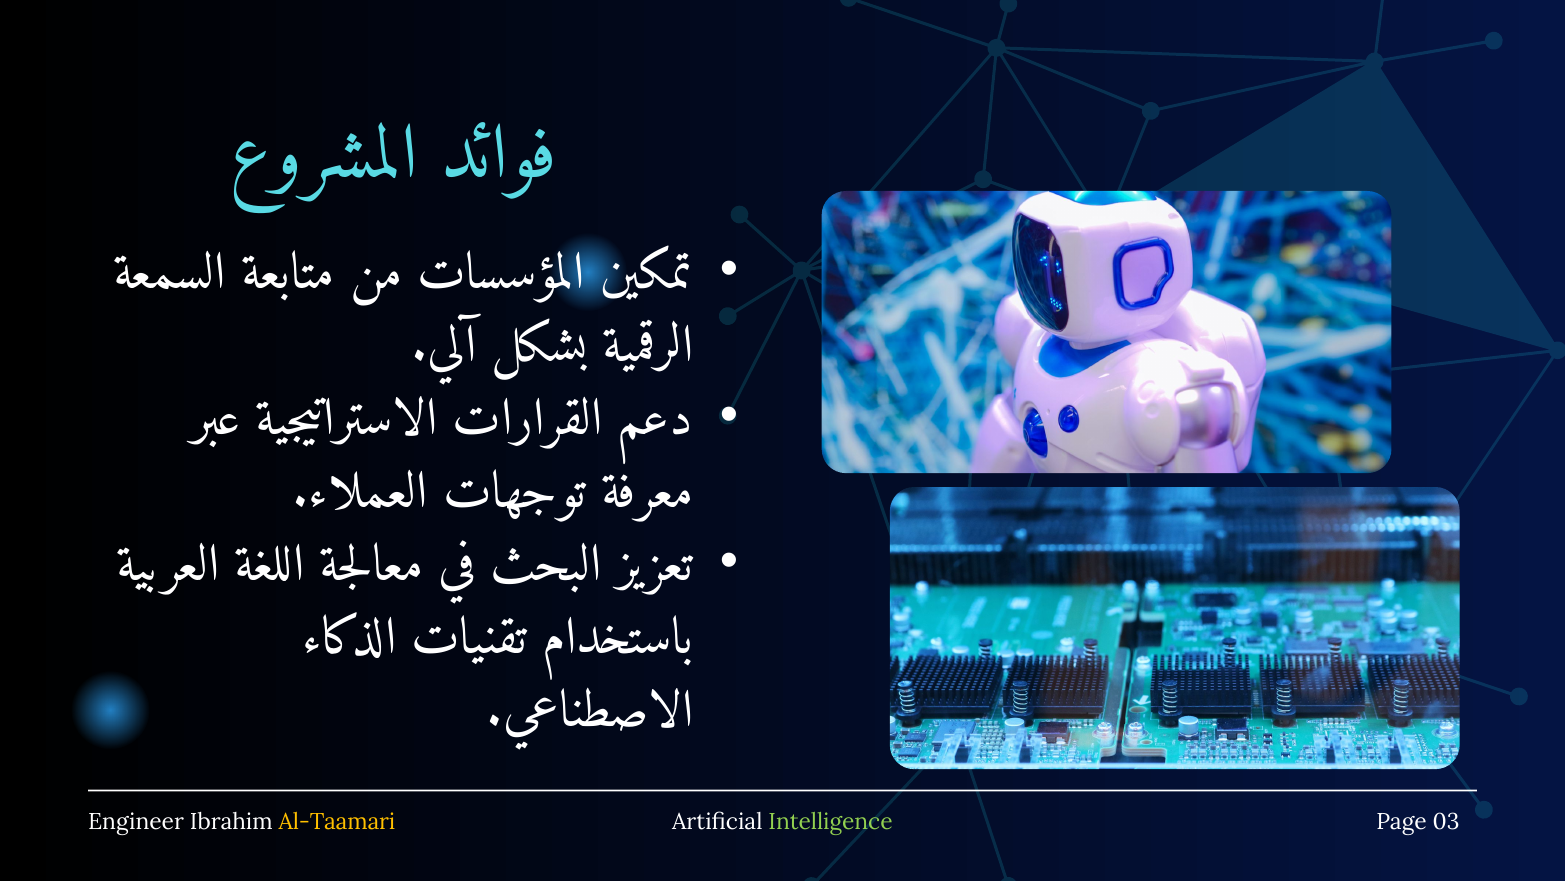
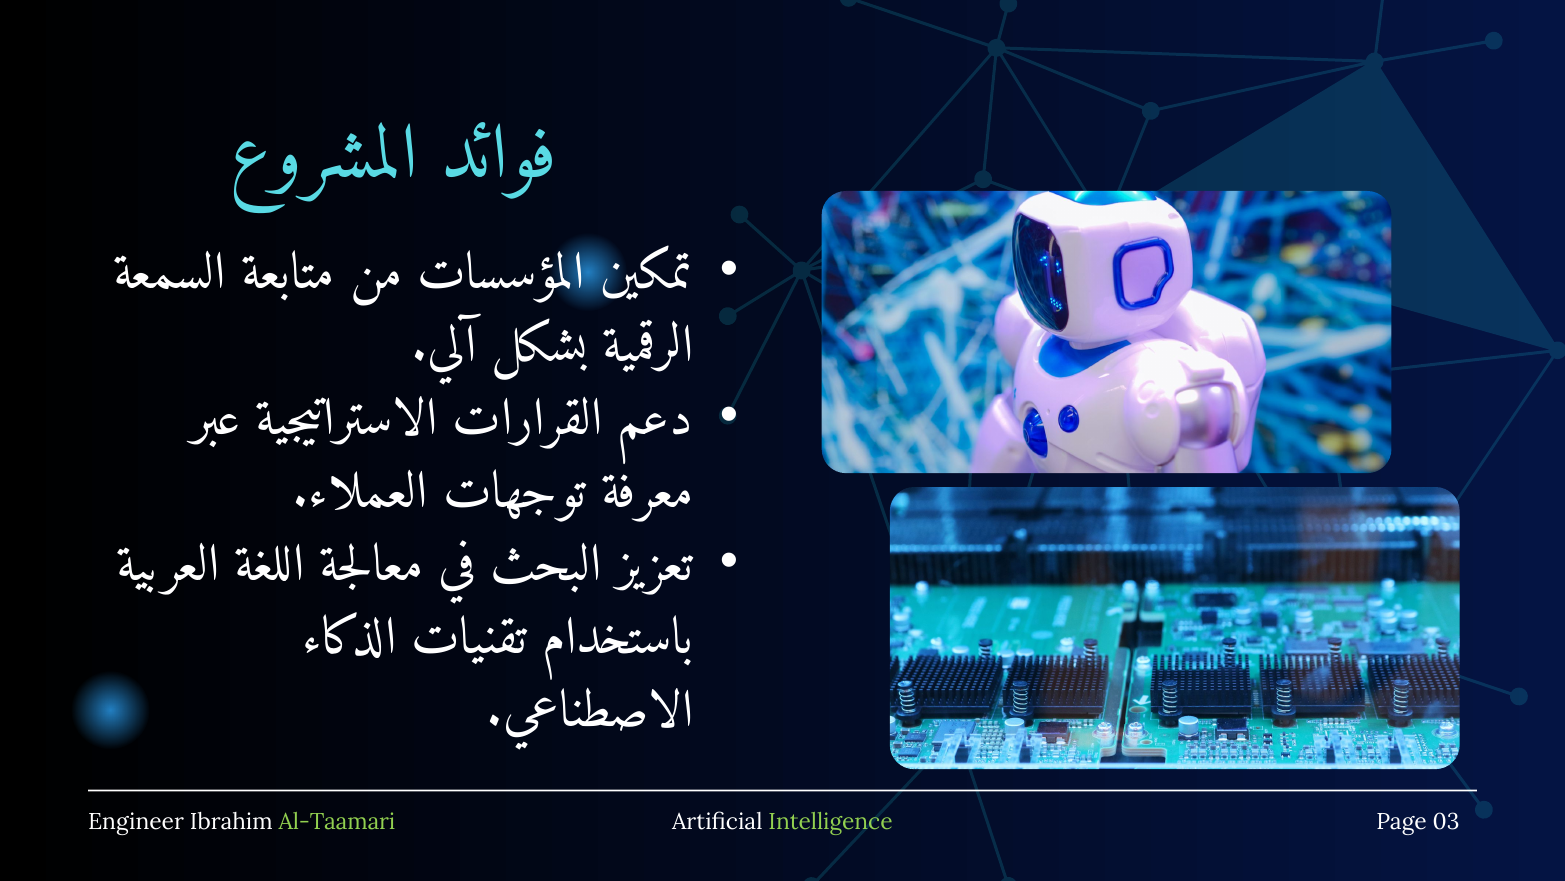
Al-Taamari colour: yellow -> light green (337, 821)
